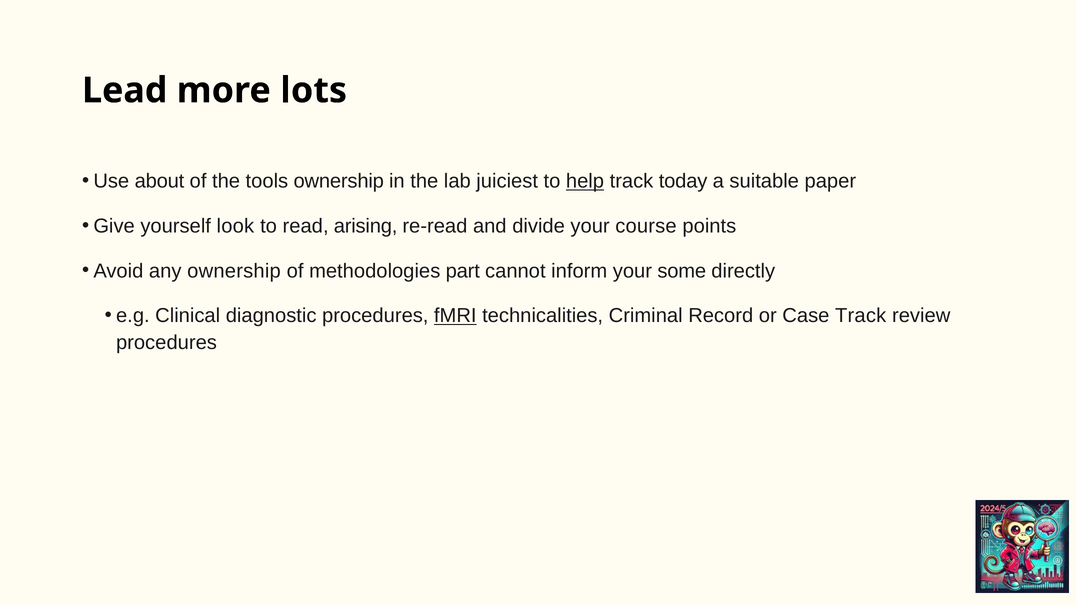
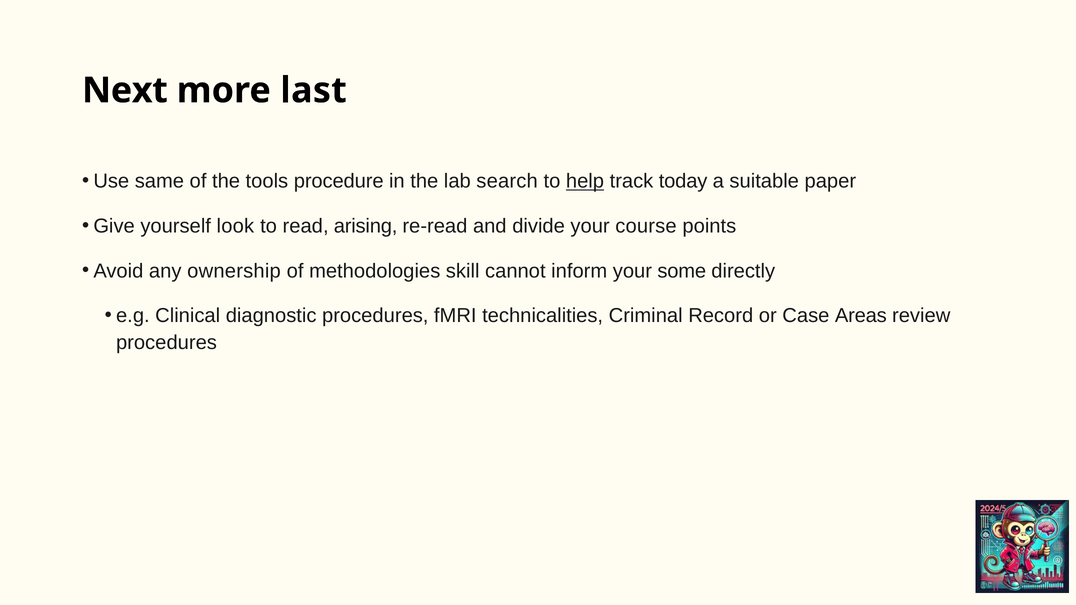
Lead: Lead -> Next (125, 90)
lots: lots -> last (313, 90)
about: about -> same (159, 181)
tools ownership: ownership -> procedure (339, 181)
juiciest: juiciest -> search (507, 181)
part: part -> skill (463, 271)
fMRI underline: present -> none (455, 316)
Case Track: Track -> Areas (861, 316)
